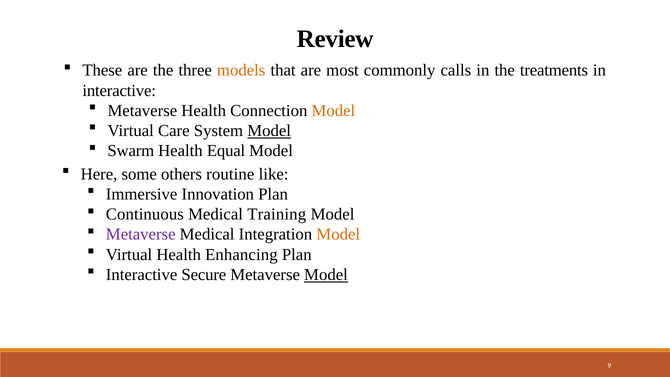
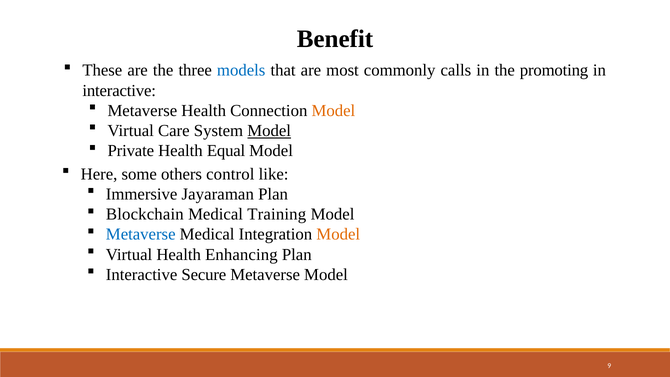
Review: Review -> Benefit (335, 39)
models colour: orange -> blue (241, 70)
treatments: treatments -> promoting (554, 70)
Swarm: Swarm -> Private (131, 151)
routine: routine -> control (230, 174)
Innovation: Innovation -> Jayaraman (218, 194)
Continuous: Continuous -> Blockchain (145, 214)
Metaverse colour: purple -> blue (141, 234)
Model underline: present -> none (326, 275)
